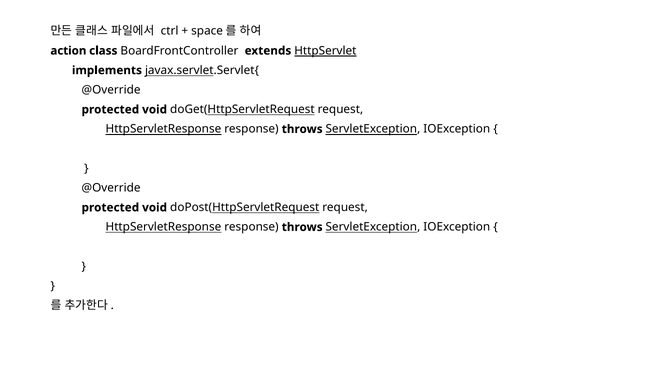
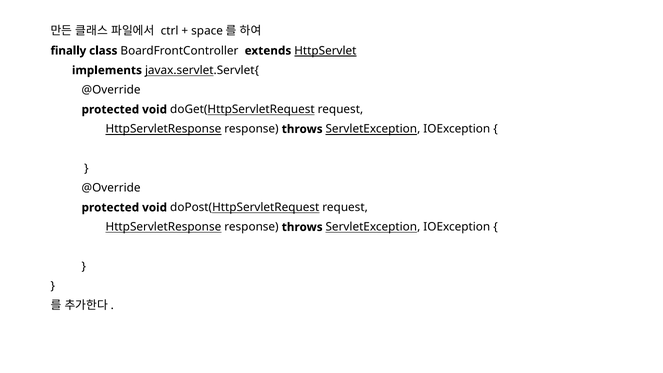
action: action -> finally (68, 51)
